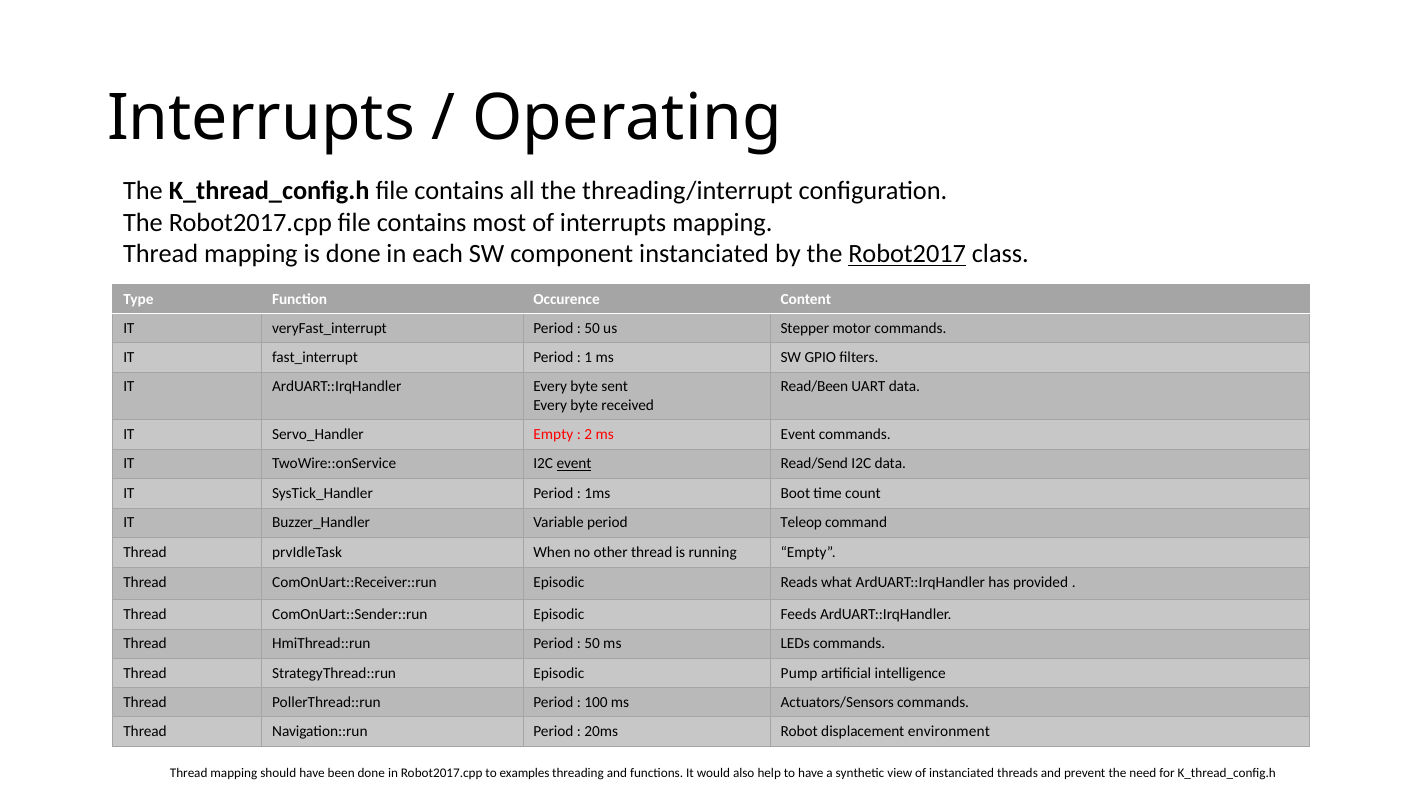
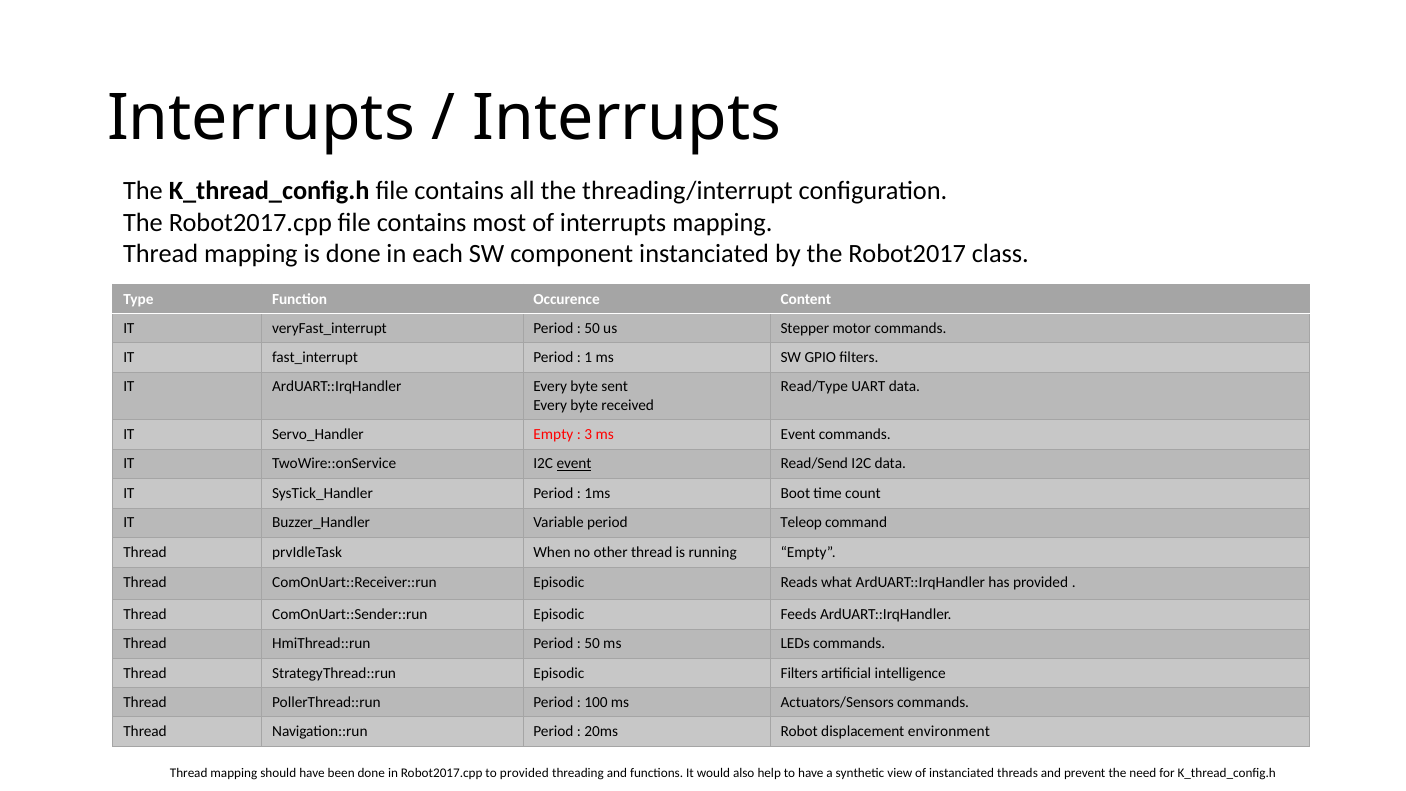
Operating: Operating -> Interrupts (627, 118)
Robot2017 underline: present -> none (907, 254)
Read/Been: Read/Been -> Read/Type (814, 387)
2: 2 -> 3 (588, 434)
Episodic Pump: Pump -> Filters (799, 673)
to examples: examples -> provided (524, 773)
